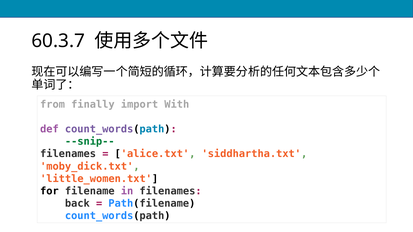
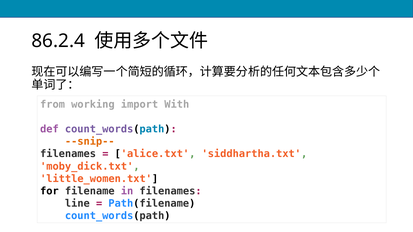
60.3.7: 60.3.7 -> 86.2.4 (58, 41)
finally: finally -> working (93, 105)
--snip-- colour: green -> orange (90, 142)
back: back -> line (77, 204)
